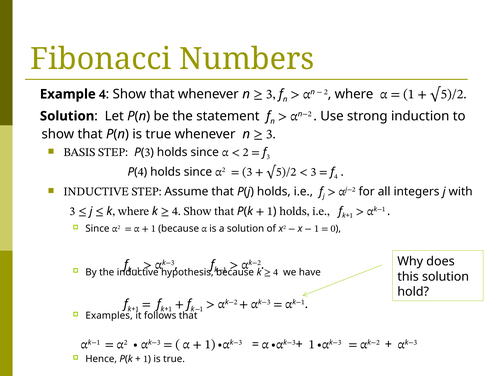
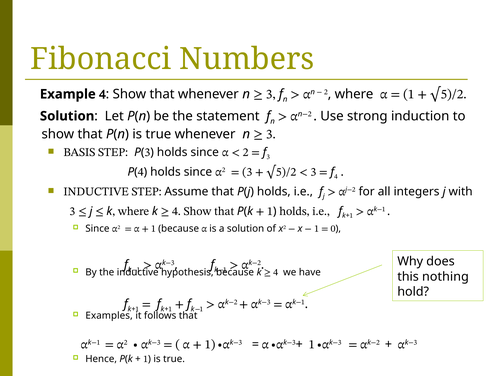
this solution: solution -> nothing (445, 276)
